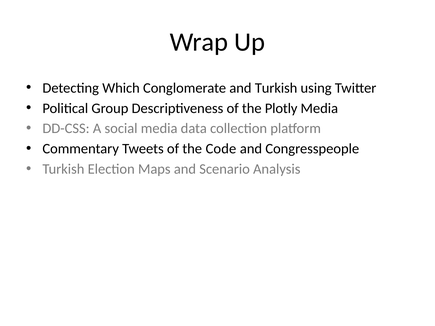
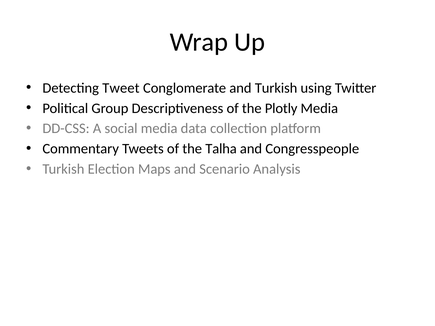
Which: Which -> Tweet (121, 88)
Code: Code -> Talha (221, 149)
